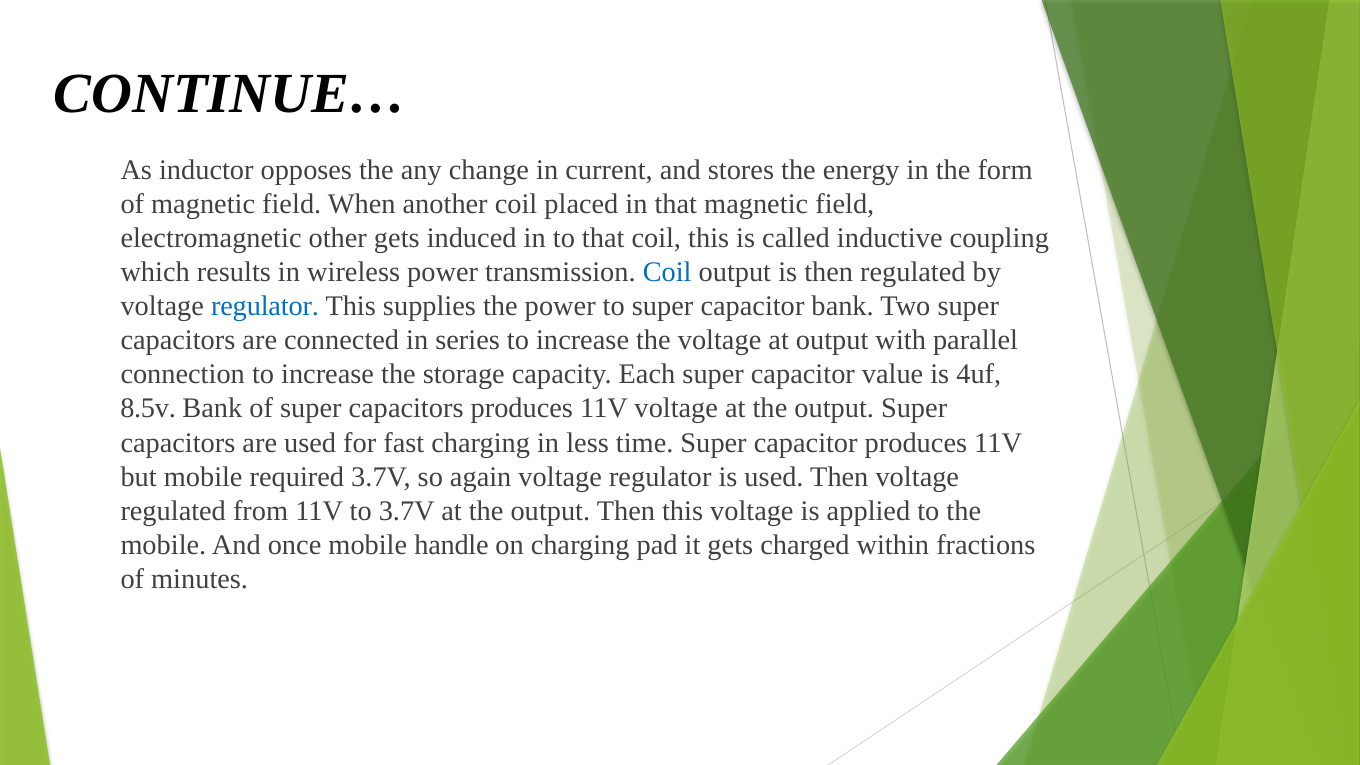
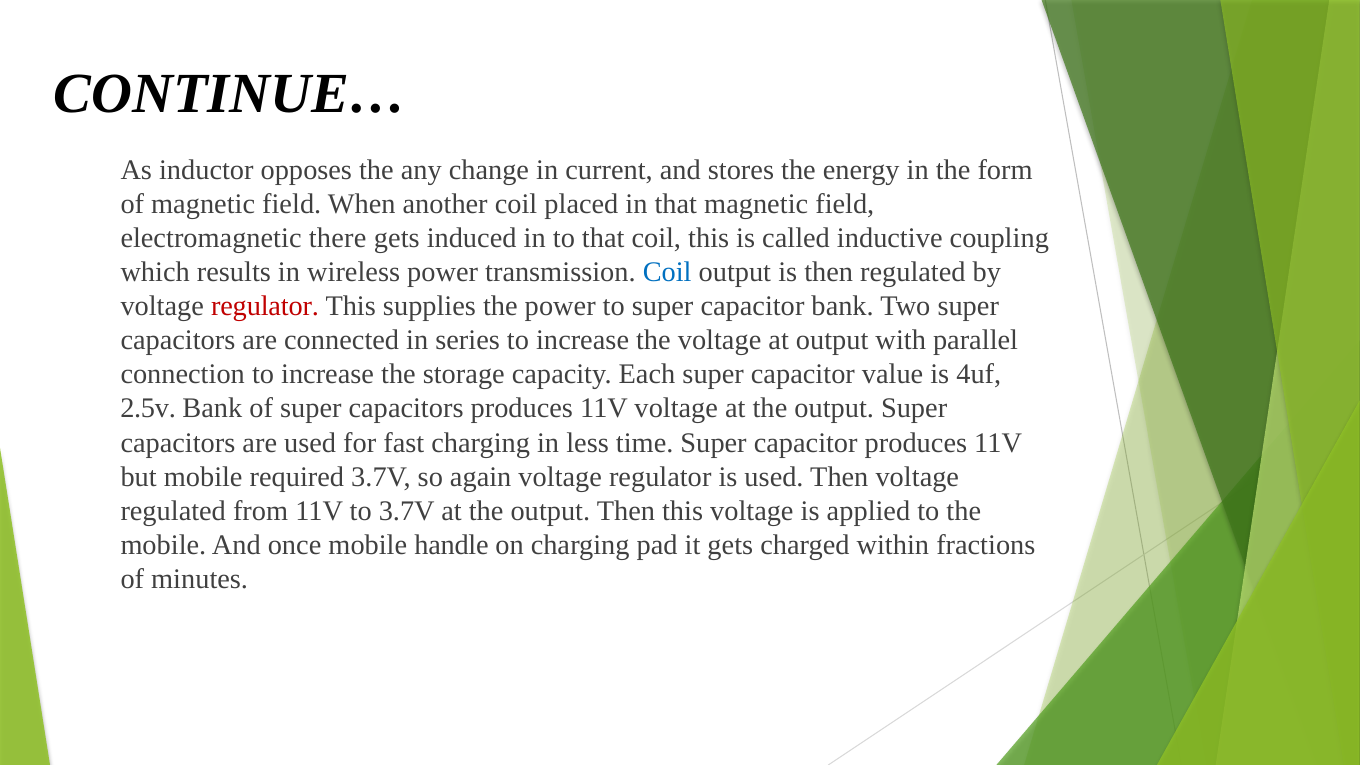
other: other -> there (338, 239)
regulator colour: blue -> red (265, 307)
8.5v: 8.5v -> 2.5v (148, 409)
